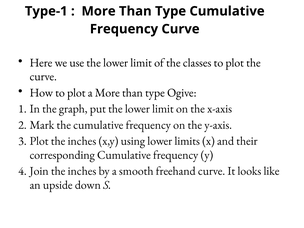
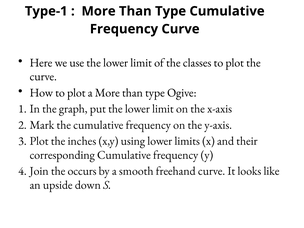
Join the inches: inches -> occurs (82, 171)
